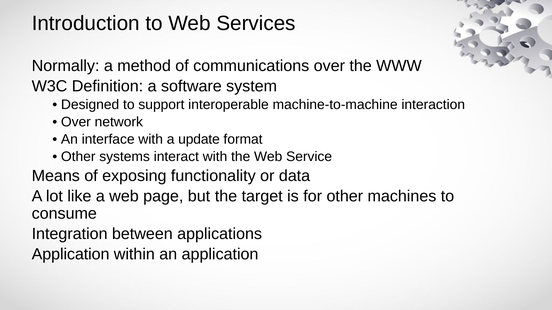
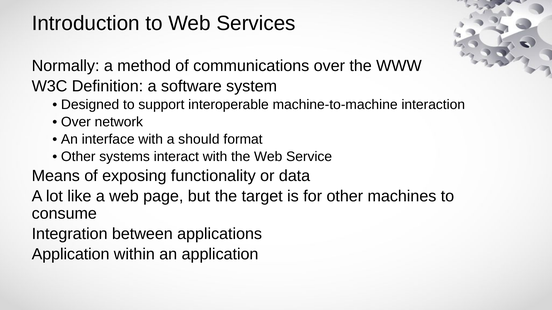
update: update -> should (199, 140)
